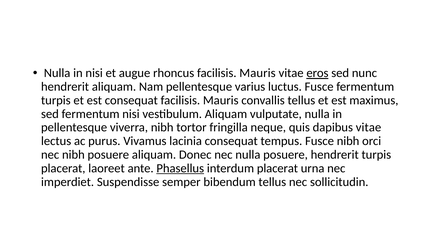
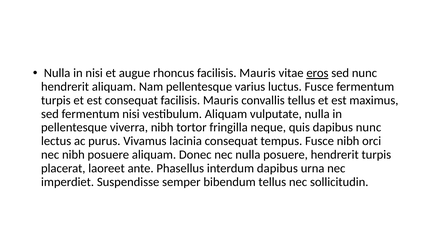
dapibus vitae: vitae -> nunc (369, 127)
Phasellus underline: present -> none (180, 168)
interdum placerat: placerat -> dapibus (277, 168)
